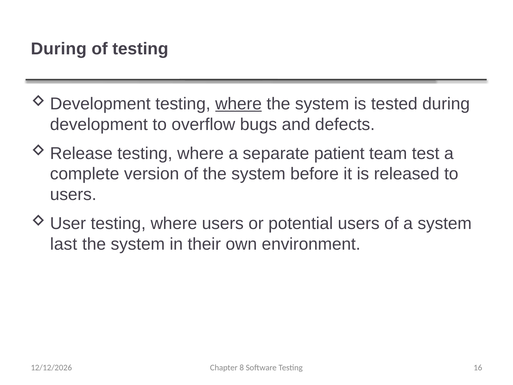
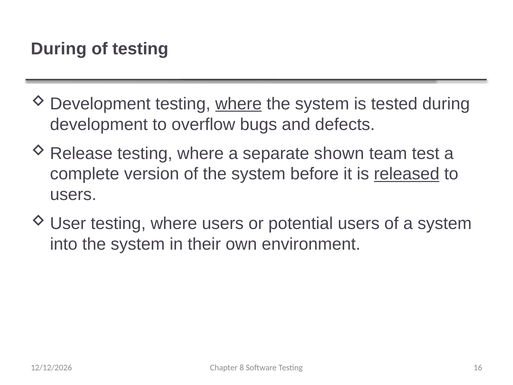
patient: patient -> shown (339, 153)
released underline: none -> present (407, 174)
last: last -> into (64, 244)
